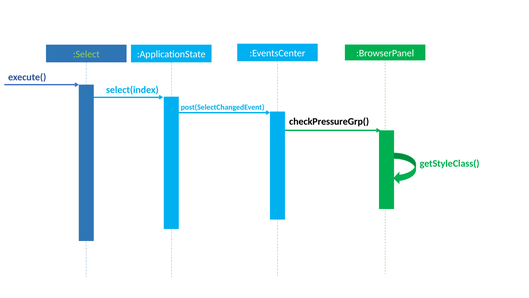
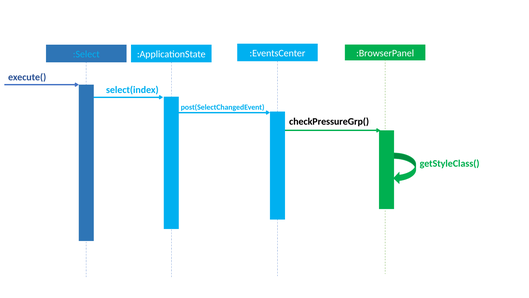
:Select colour: light green -> light blue (86, 54)
